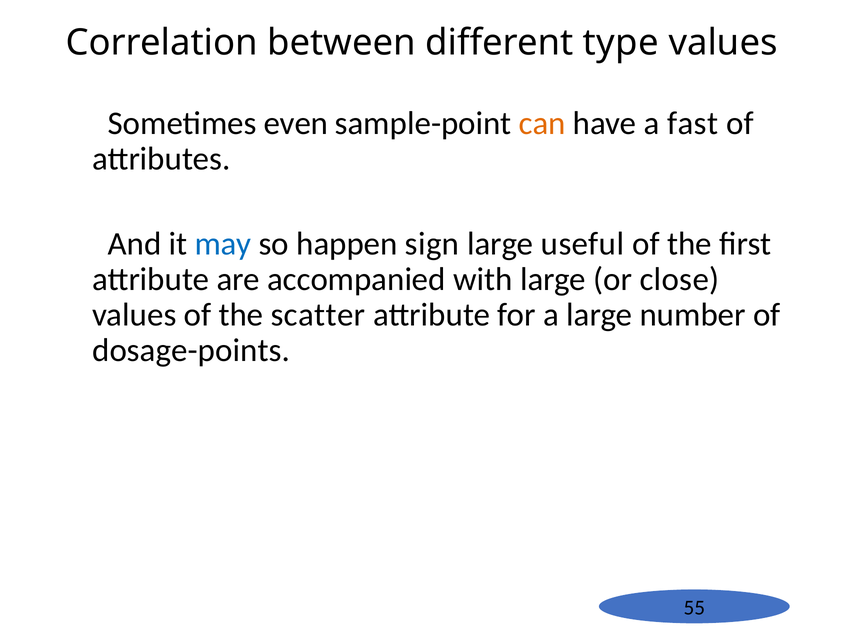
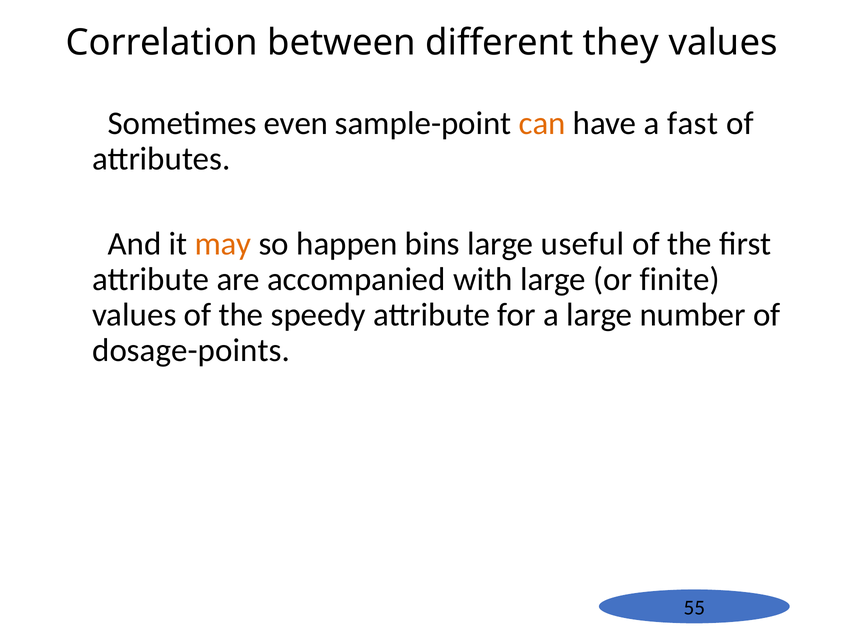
type: type -> they (621, 43)
may colour: blue -> orange (223, 244)
sign: sign -> bins (432, 244)
close: close -> finite (680, 279)
scatter: scatter -> speedy (318, 315)
